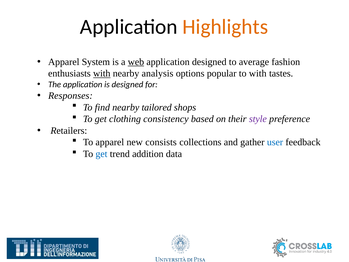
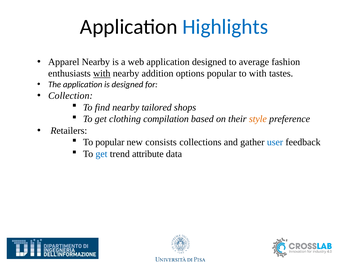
Highlights colour: orange -> blue (225, 27)
Apparel System: System -> Nearby (96, 62)
web underline: present -> none (136, 62)
analysis: analysis -> addition (158, 73)
Responses: Responses -> Collection (70, 96)
consistency: consistency -> compilation (166, 119)
style colour: purple -> orange (258, 119)
To apparel: apparel -> popular (110, 142)
addition: addition -> attribute (148, 154)
